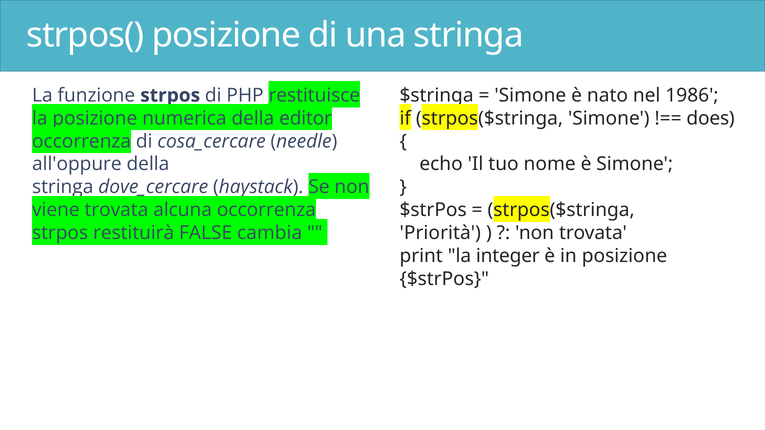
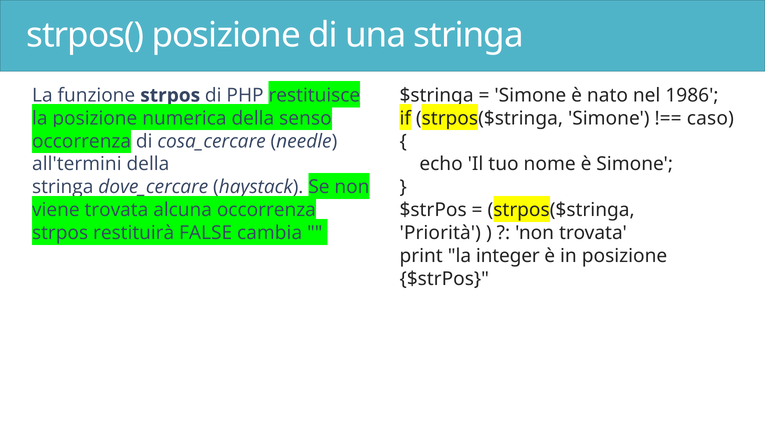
editor: editor -> senso (305, 118)
does: does -> caso (710, 118)
all'oppure: all'oppure -> all'termini (77, 164)
